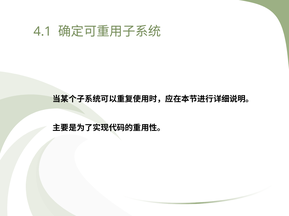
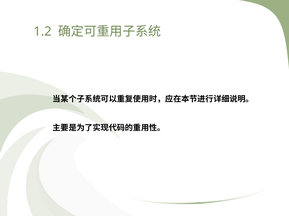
4.1: 4.1 -> 1.2 (43, 32)
